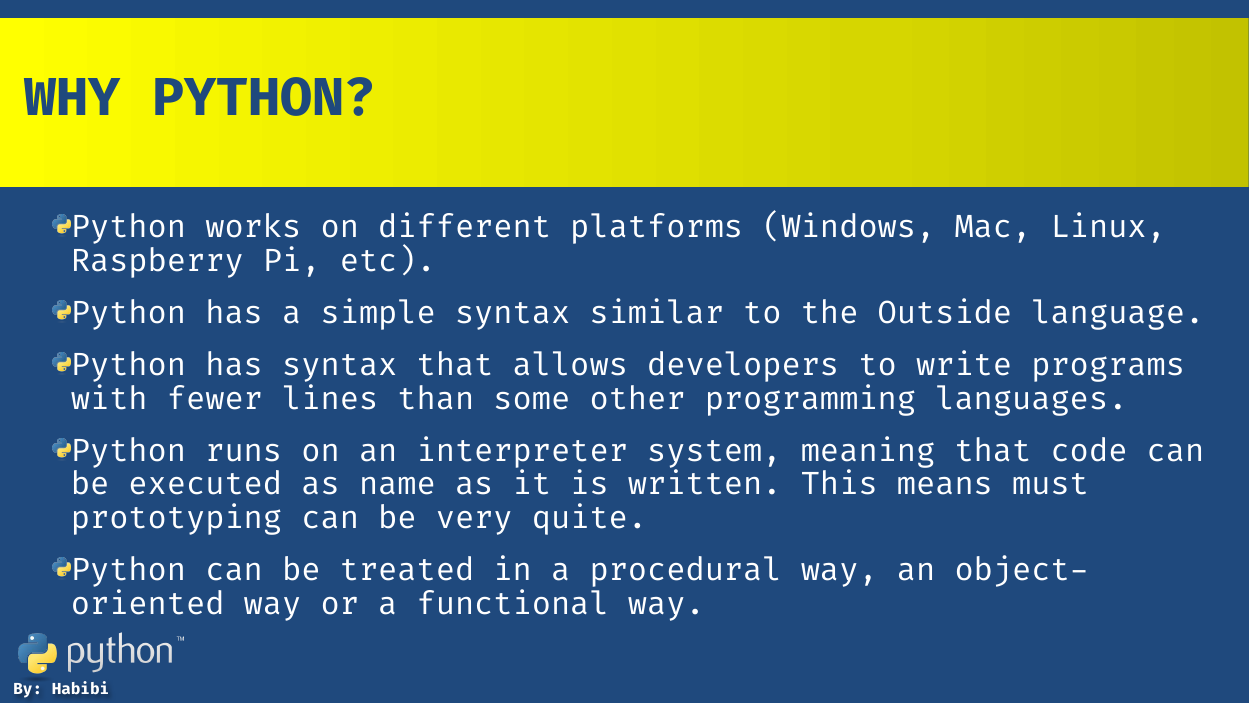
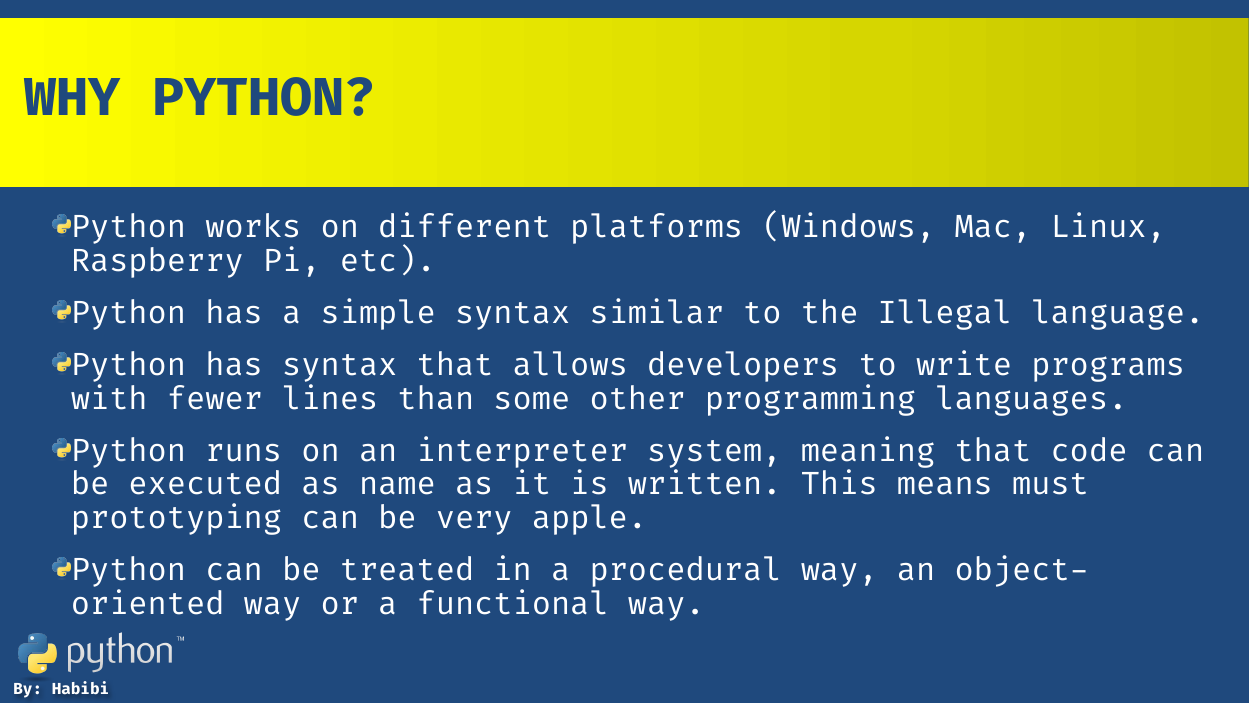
Outside: Outside -> Illegal (945, 313)
quite: quite -> apple (590, 518)
